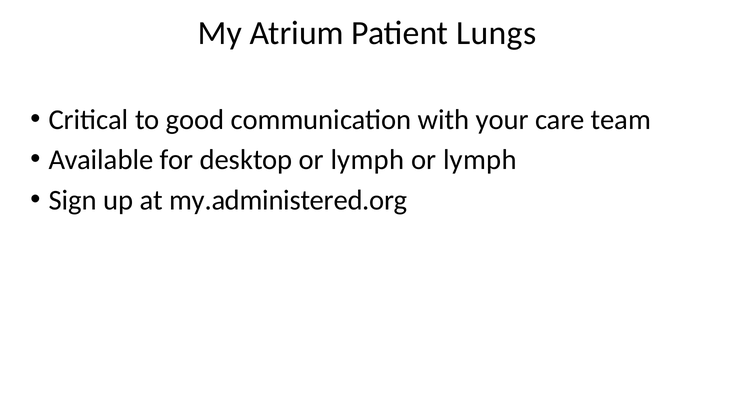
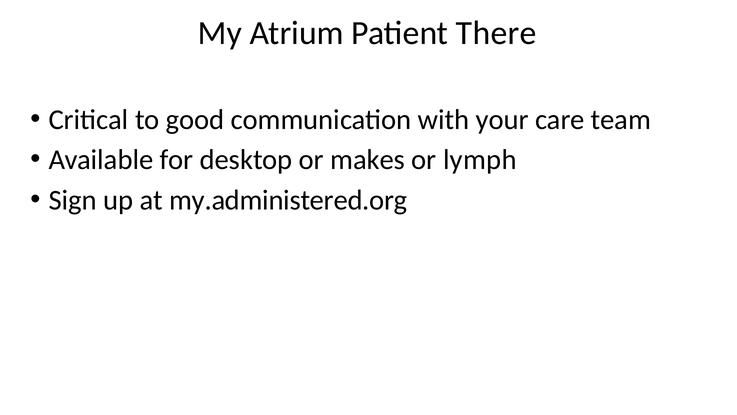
Lungs: Lungs -> There (496, 33)
desktop or lymph: lymph -> makes (368, 160)
